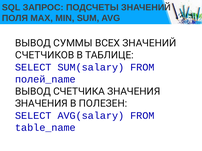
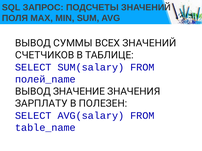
СЧЕТЧИКА: СЧЕТЧИКА -> ЗНАЧЕНИЕ (79, 92)
ЗНАЧЕНИЯ: ЗНАЧЕНИЯ -> ЗАРПЛАТУ (41, 104)
